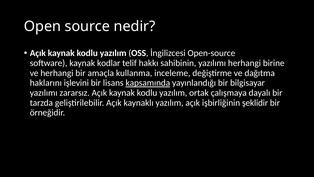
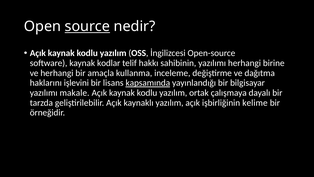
source underline: none -> present (87, 26)
zararsız: zararsız -> makale (75, 93)
şeklidir: şeklidir -> kelime (255, 103)
